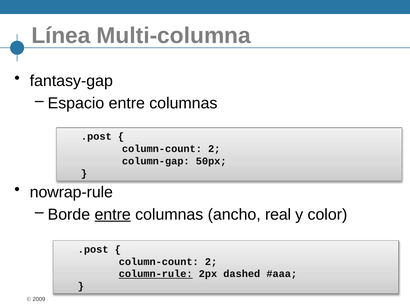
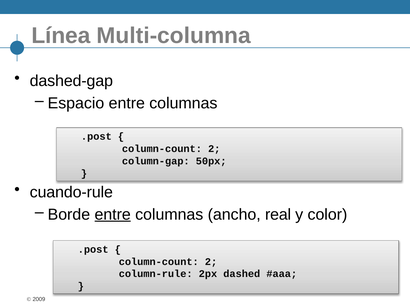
fantasy-gap: fantasy-gap -> dashed-gap (71, 81)
nowrap-rule: nowrap-rule -> cuando-rule (71, 192)
column-rule underline: present -> none (156, 274)
